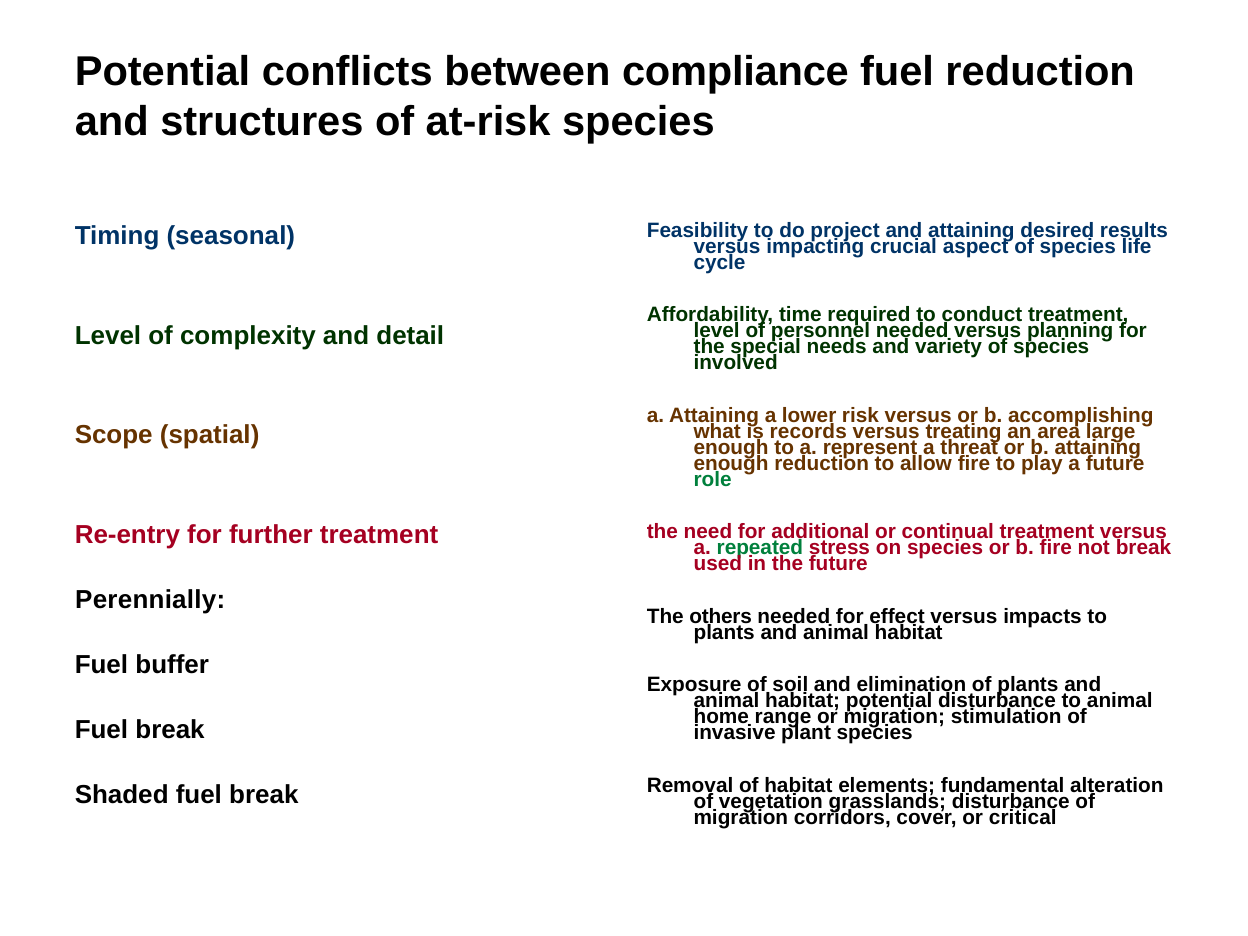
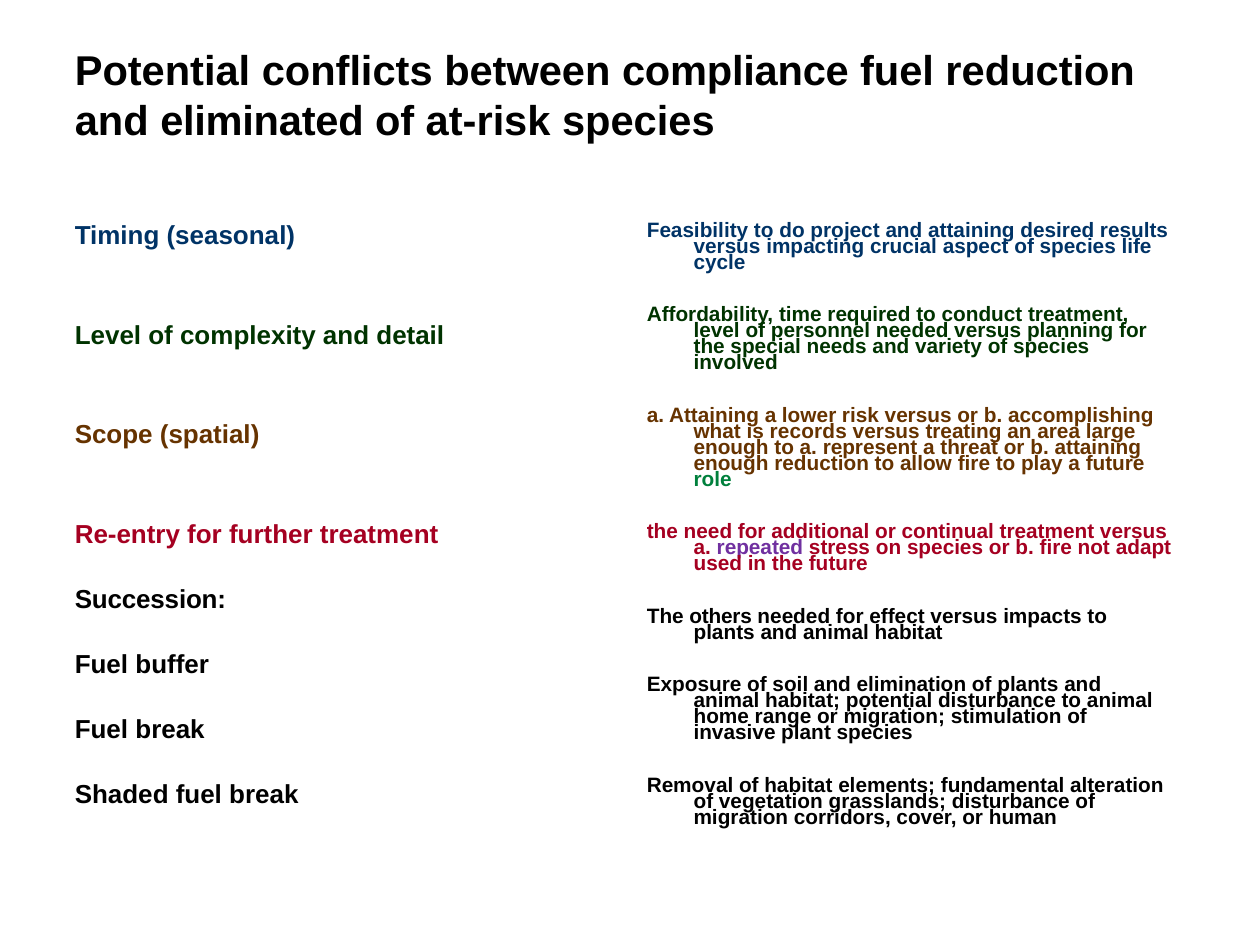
structures: structures -> eliminated (262, 121)
repeated colour: green -> purple (760, 548)
not break: break -> adapt (1143, 548)
Perennially: Perennially -> Succession (150, 600)
critical: critical -> human (1023, 817)
